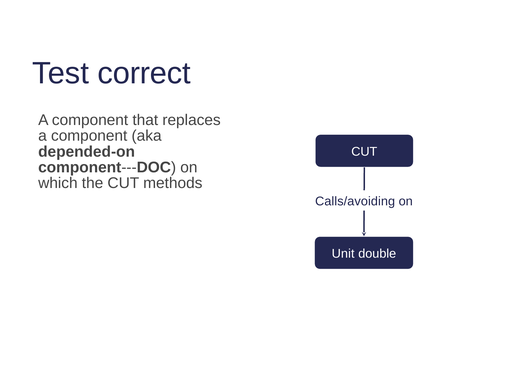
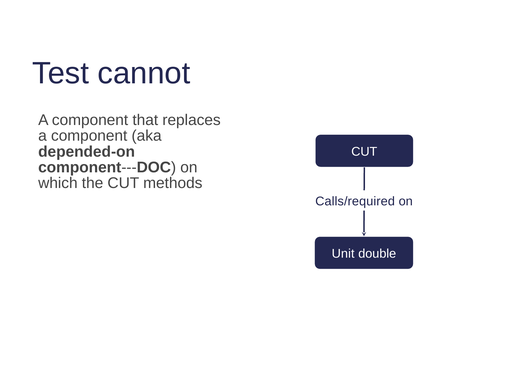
correct: correct -> cannot (144, 73)
Calls/avoiding: Calls/avoiding -> Calls/required (355, 202)
